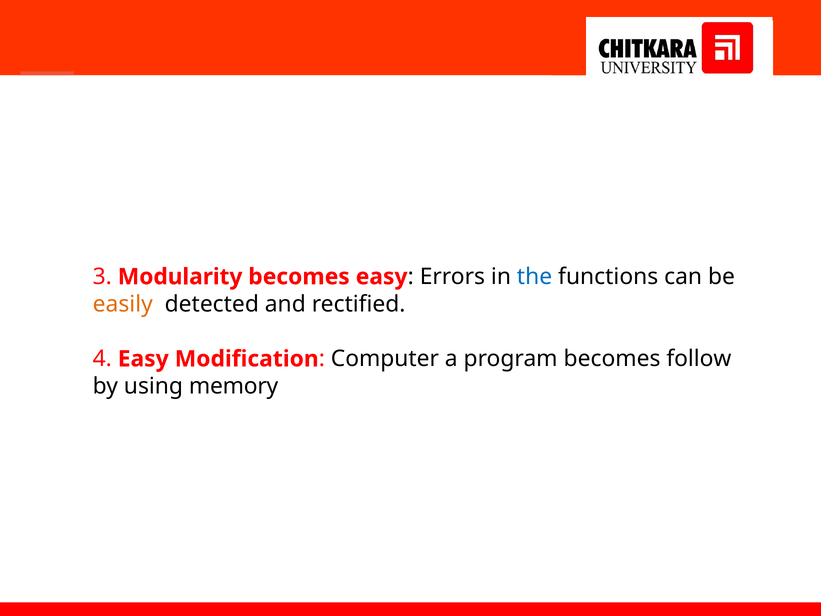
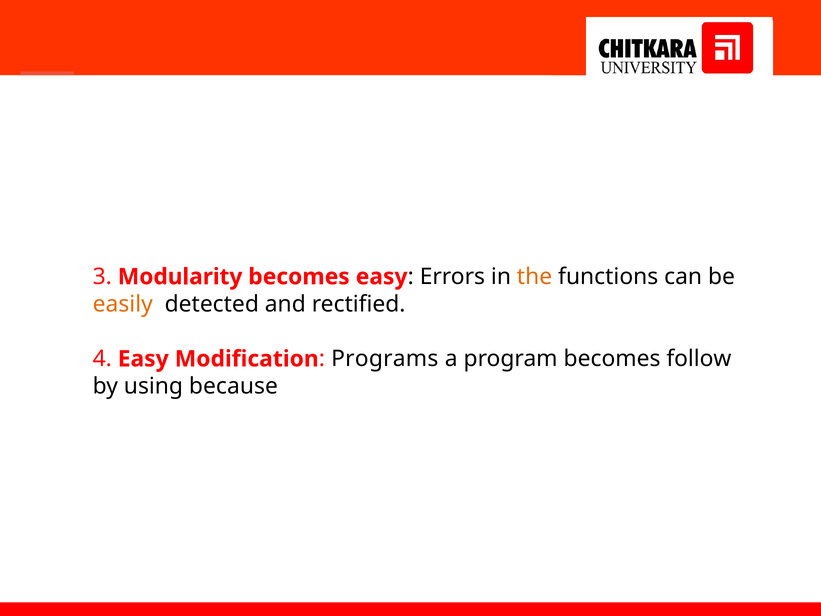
the colour: blue -> orange (535, 277)
Computer: Computer -> Programs (385, 359)
memory: memory -> because (233, 386)
